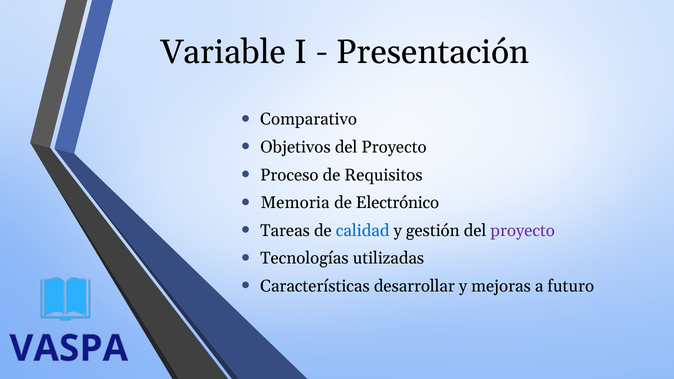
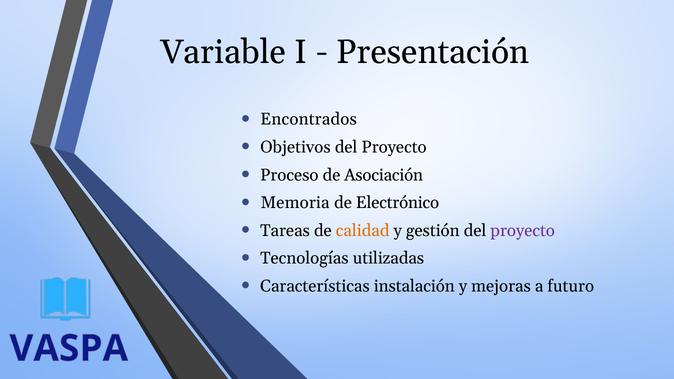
Comparativo: Comparativo -> Encontrados (309, 119)
Requisitos: Requisitos -> Asociación (384, 175)
calidad colour: blue -> orange (363, 231)
desarrollar: desarrollar -> instalación (414, 286)
